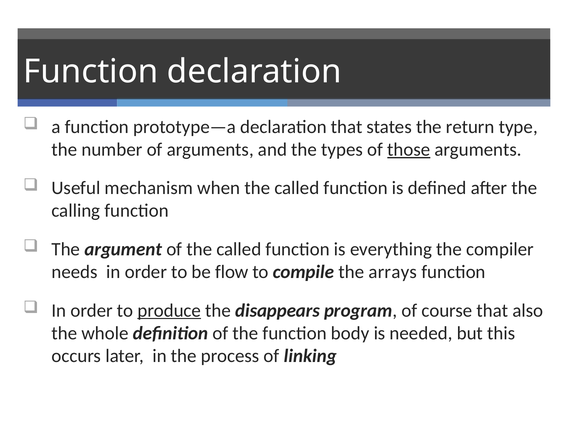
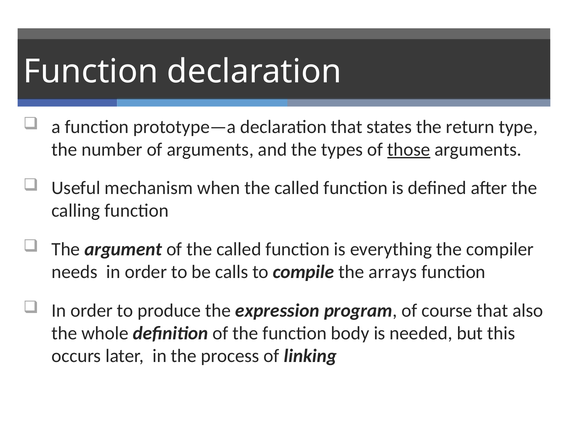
flow: flow -> calls (232, 272)
produce underline: present -> none (169, 310)
disappears: disappears -> expression (277, 310)
